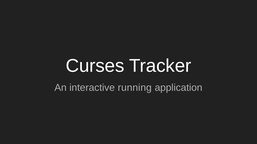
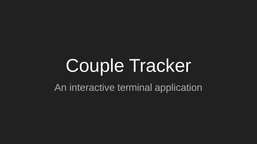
Curses: Curses -> Couple (95, 66)
running: running -> terminal (135, 88)
